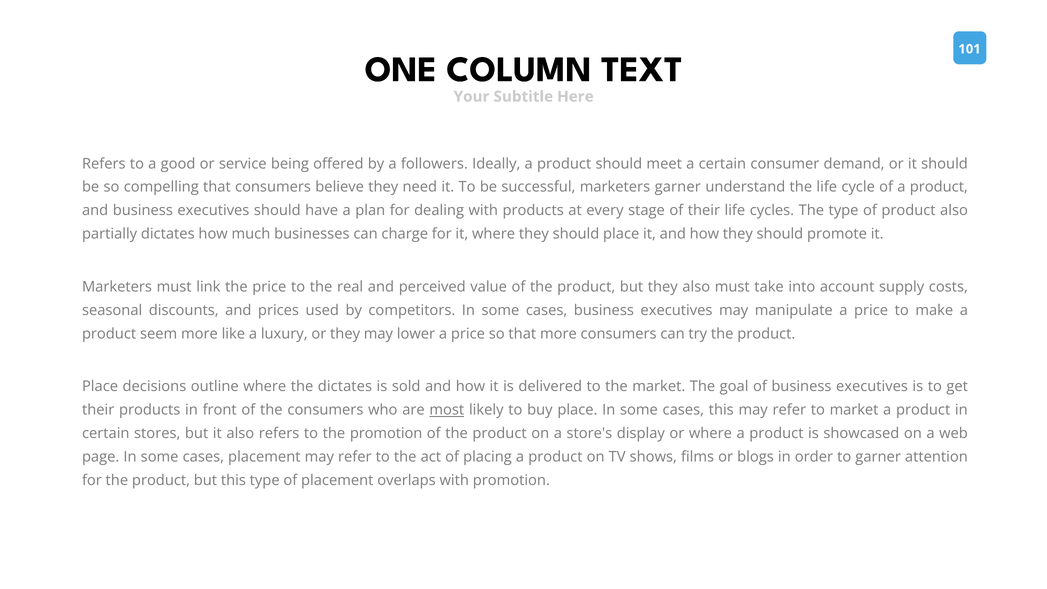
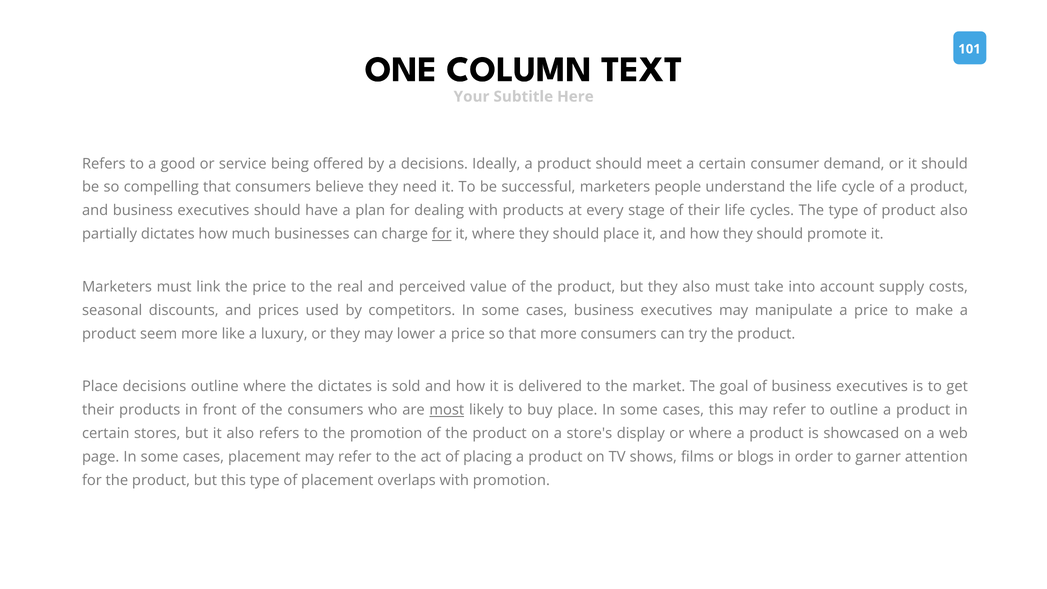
a followers: followers -> decisions (434, 164)
marketers garner: garner -> people (678, 187)
for underline: none -> present (442, 234)
to market: market -> outline (854, 410)
